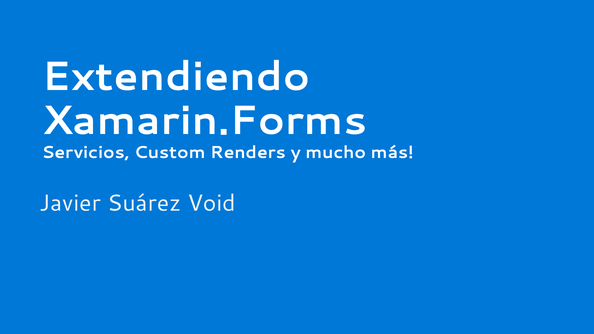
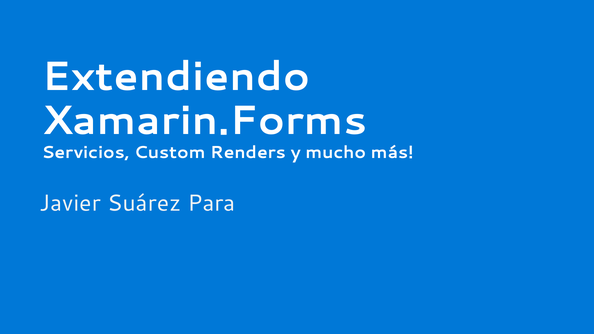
Void: Void -> Para (211, 203)
